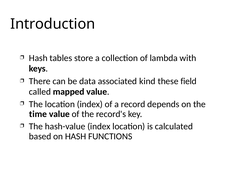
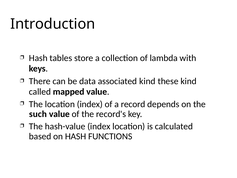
these field: field -> kind (189, 81)
time: time -> such (38, 114)
